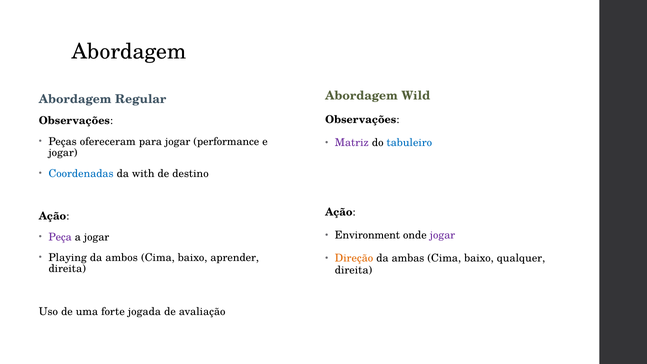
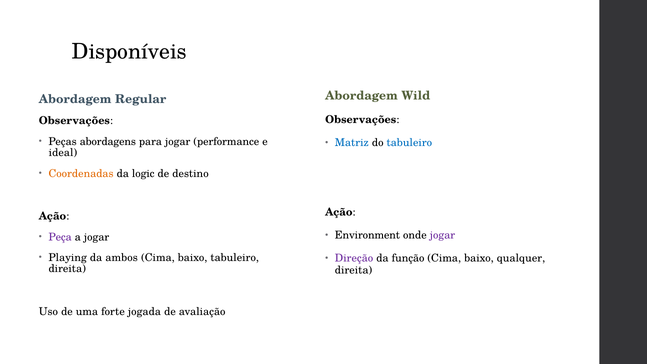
Abordagem: Abordagem -> Disponíveis (129, 51)
ofereceram: ofereceram -> abordagens (108, 142)
Matriz colour: purple -> blue (352, 143)
jogar: jogar -> ideal (63, 153)
Coordenadas colour: blue -> orange (81, 173)
with: with -> logic (143, 173)
baixo aprender: aprender -> tabuleiro (235, 258)
Direção colour: orange -> purple (354, 258)
ambas: ambas -> função (408, 258)
